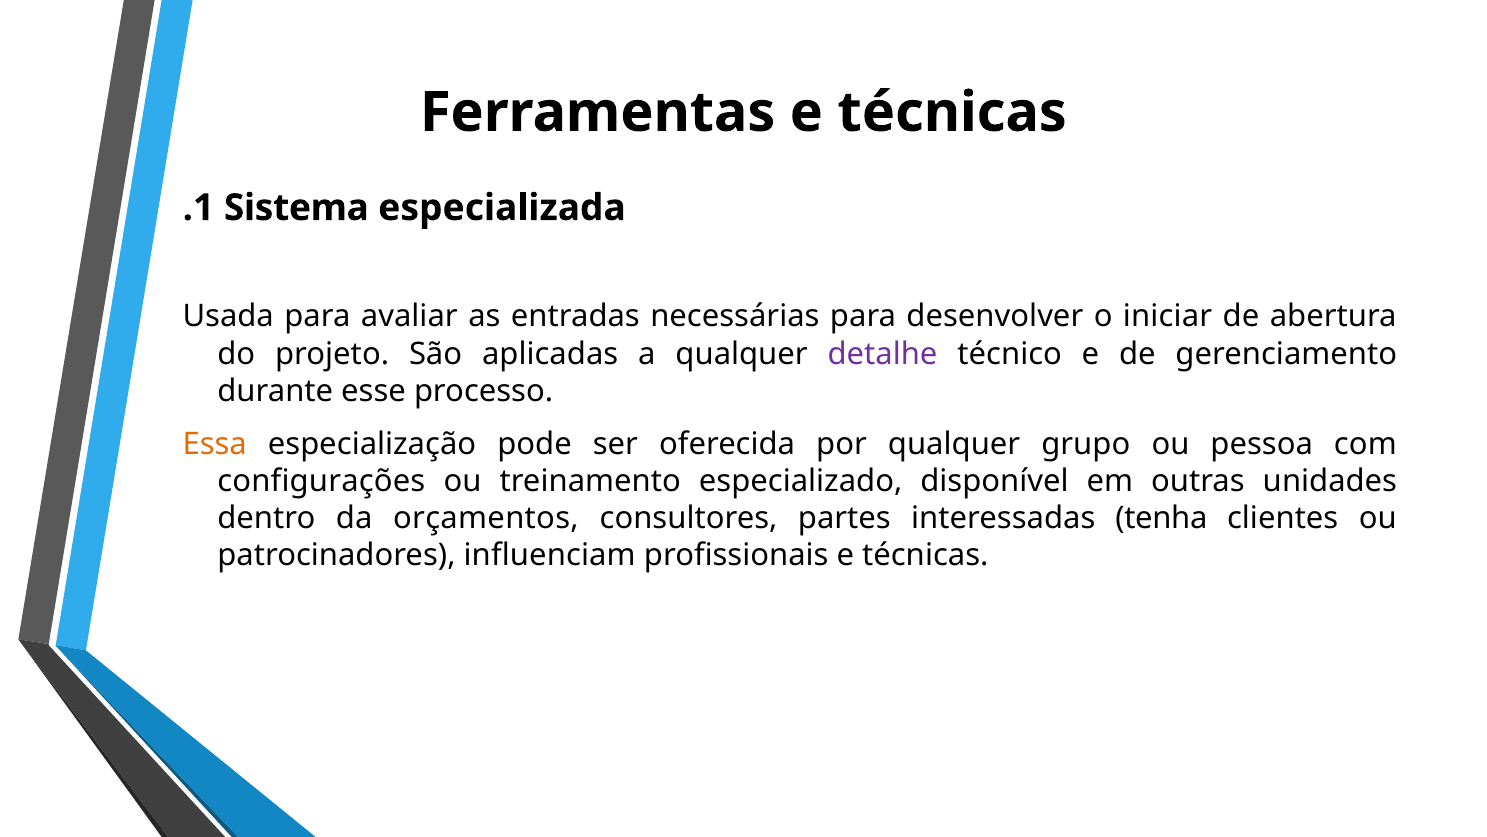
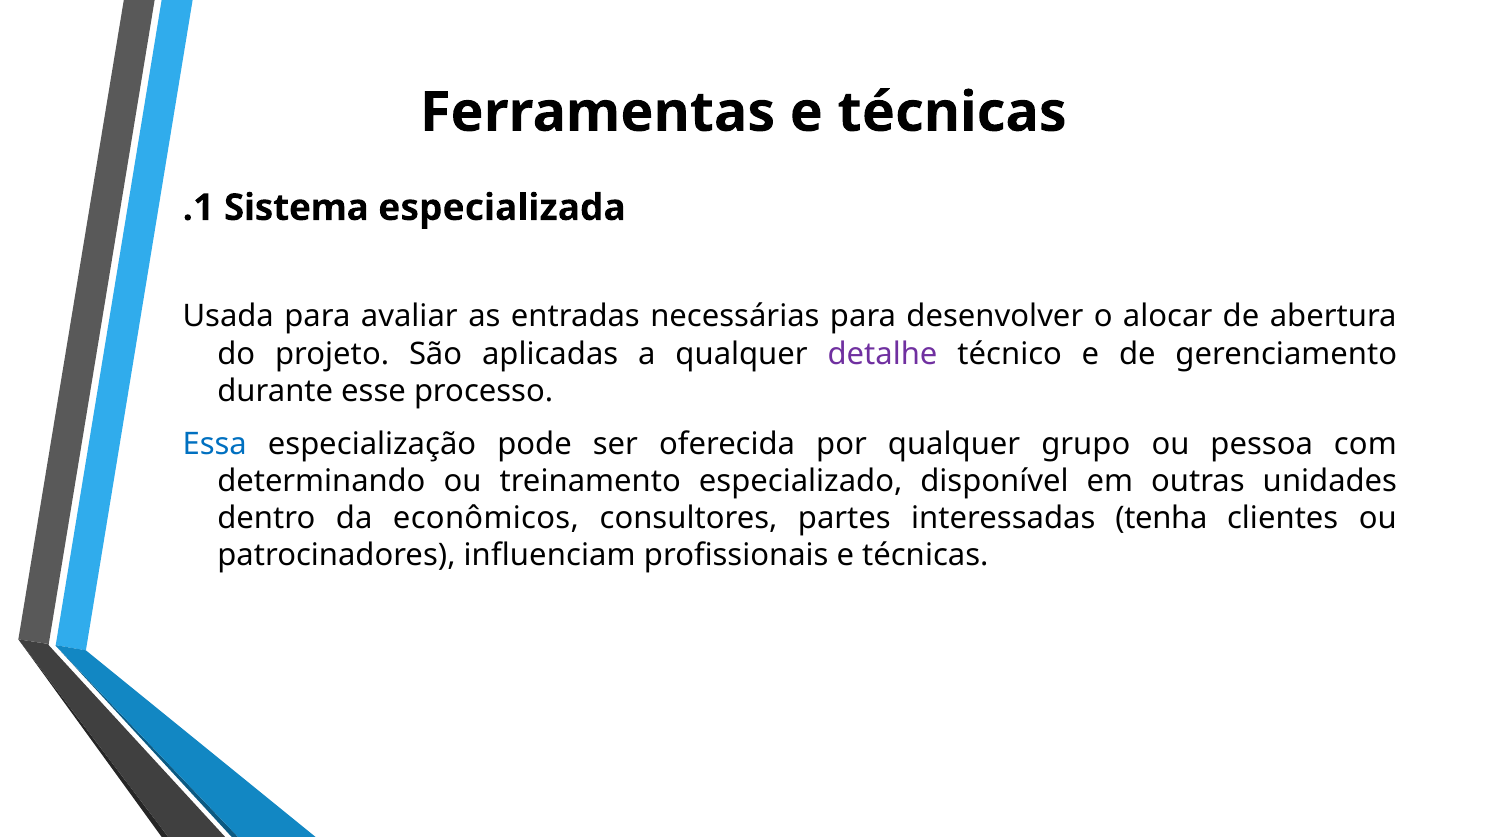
iniciar: iniciar -> alocar (1168, 316)
Essa colour: orange -> blue (215, 444)
configurações: configurações -> determinando (321, 481)
orçamentos: orçamentos -> econômicos (486, 518)
